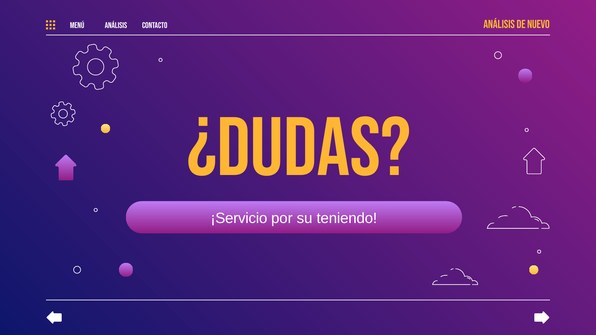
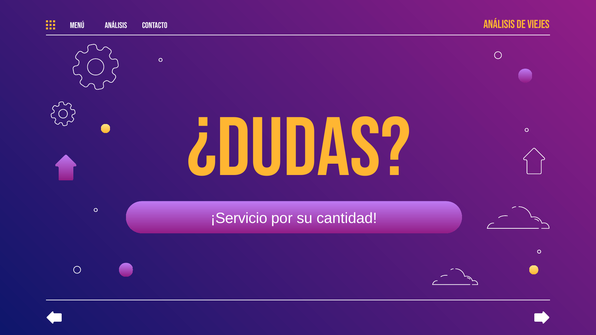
nuevo: nuevo -> viejes (538, 24)
teniendo: teniendo -> cantidad (347, 218)
